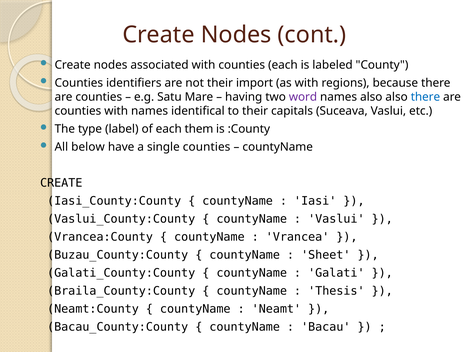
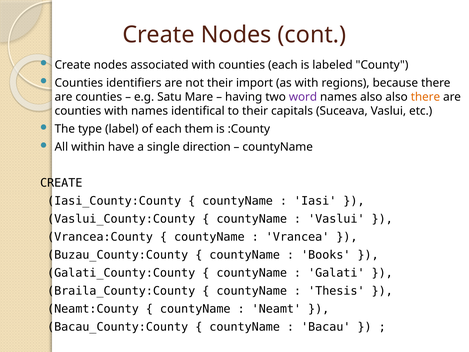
there colour: blue -> orange (425, 97)
below: below -> within (88, 147)
single counties: counties -> direction (207, 147)
Sheet: Sheet -> Books (326, 255)
